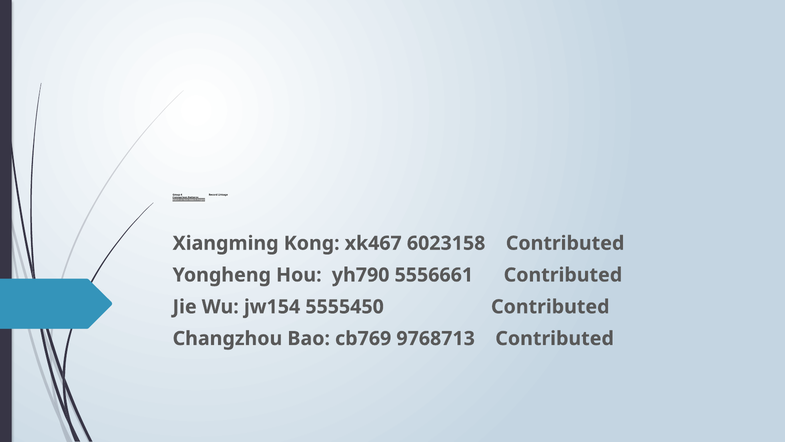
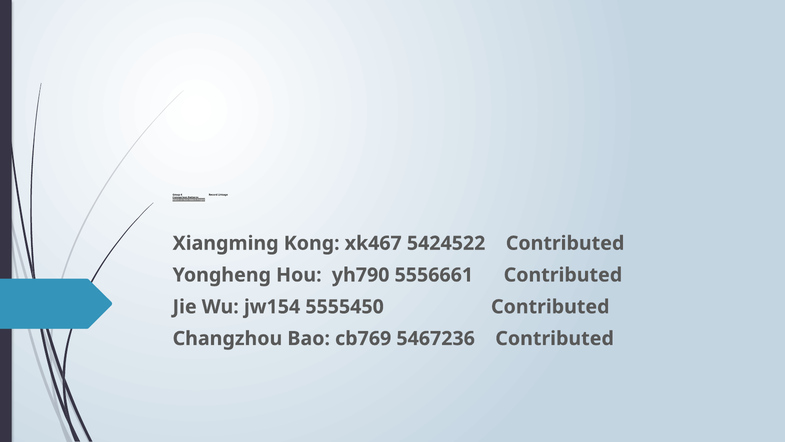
6023158: 6023158 -> 5424522 (446, 243)
9768713: 9768713 -> 5467236 (436, 338)
